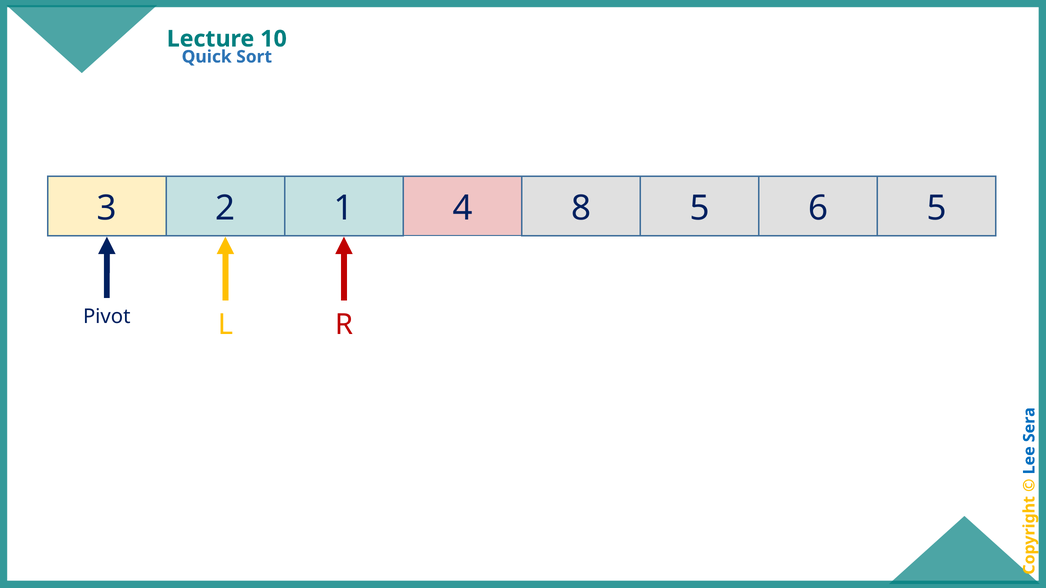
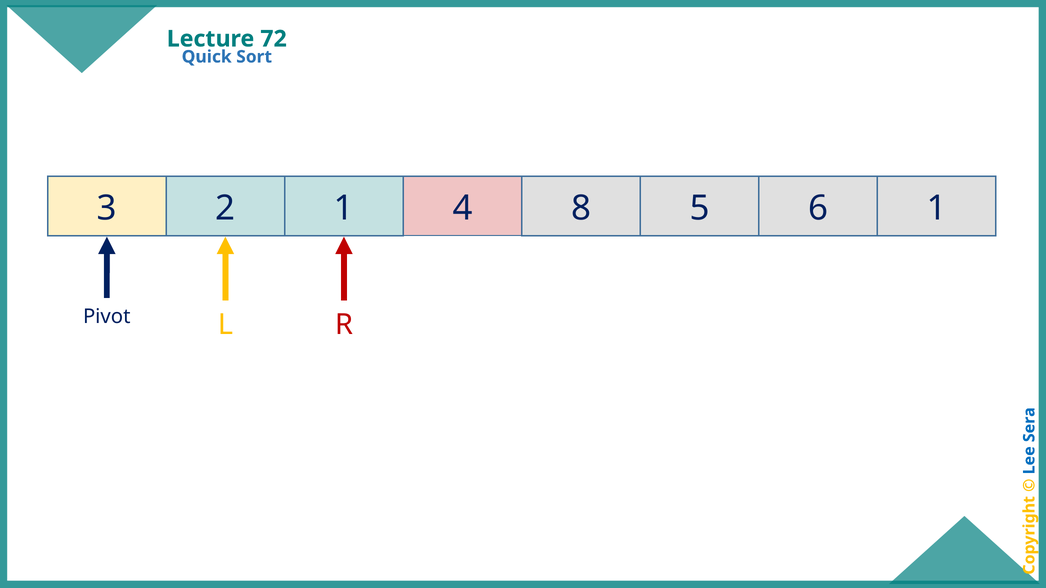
10: 10 -> 72 (274, 39)
6 5: 5 -> 1 (937, 209)
